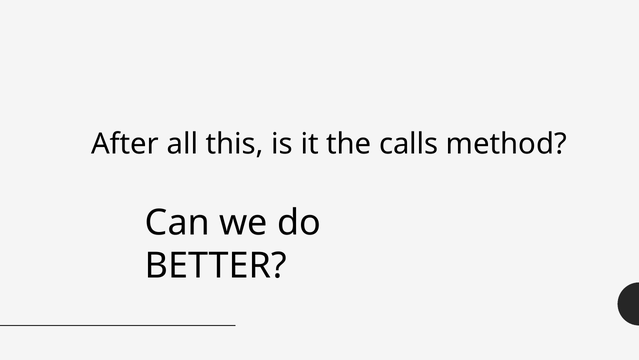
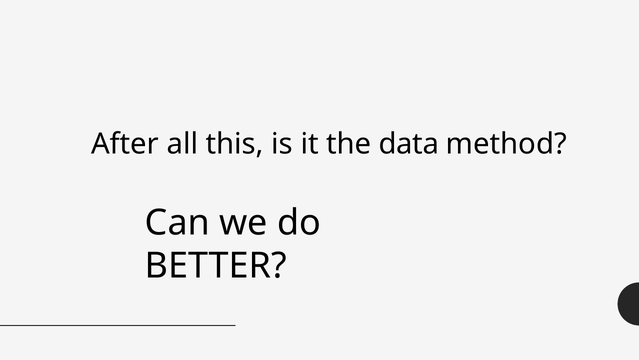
calls: calls -> data (409, 144)
